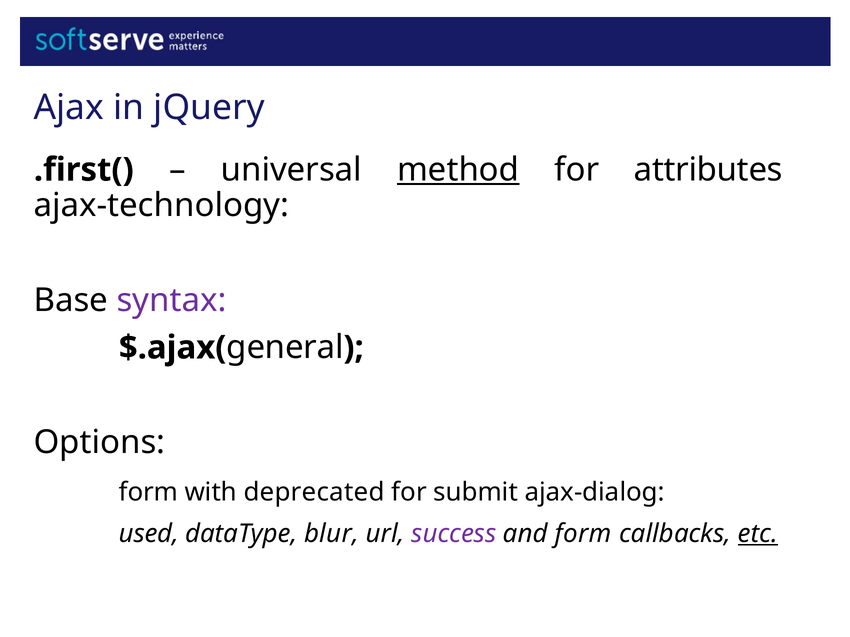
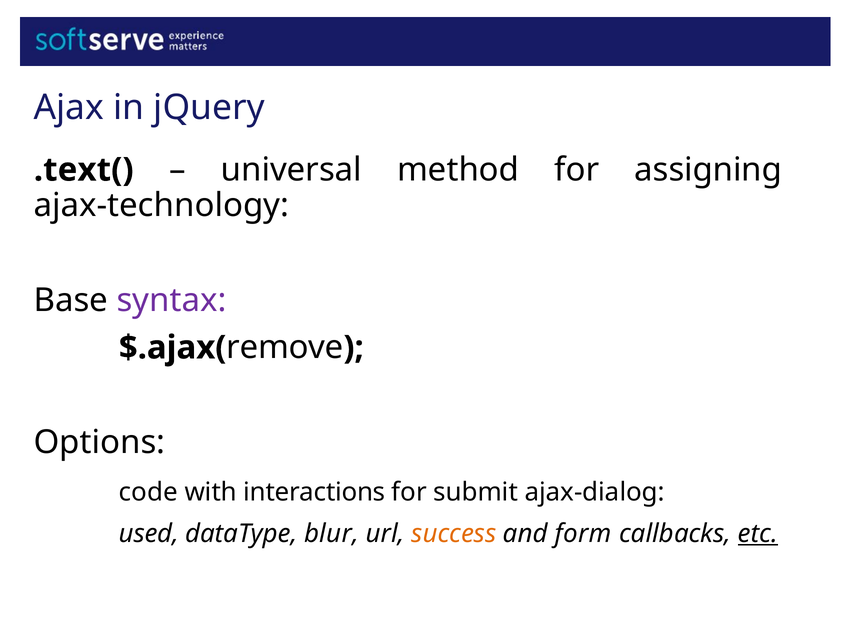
.first(: .first( -> .text( (84, 170)
method underline: present -> none (458, 170)
attributes: attributes -> assigning (708, 170)
general: general -> remove (285, 348)
form: form -> code (148, 493)
deprecated: deprecated -> interactions (314, 493)
success colour: purple -> orange (454, 534)
